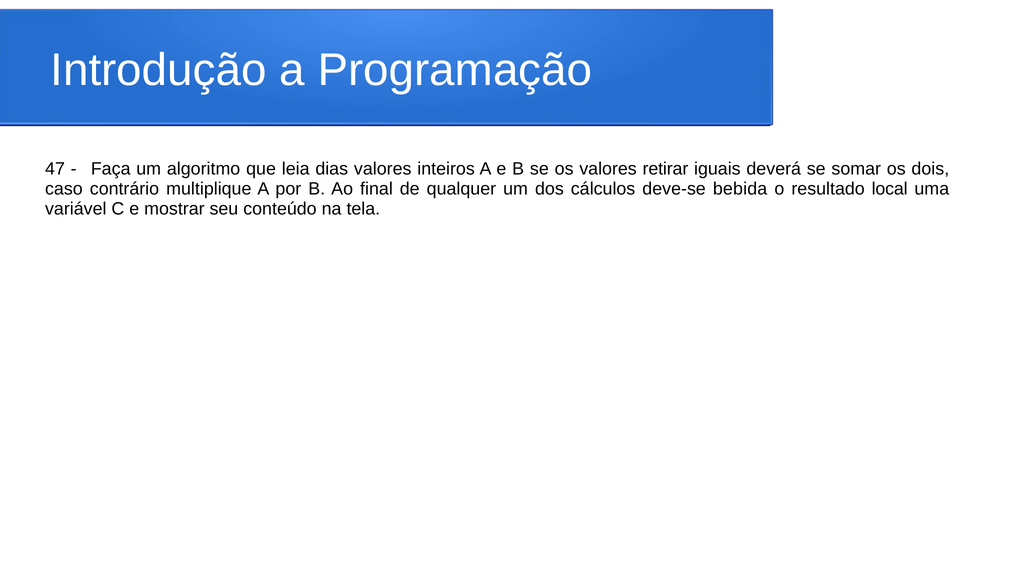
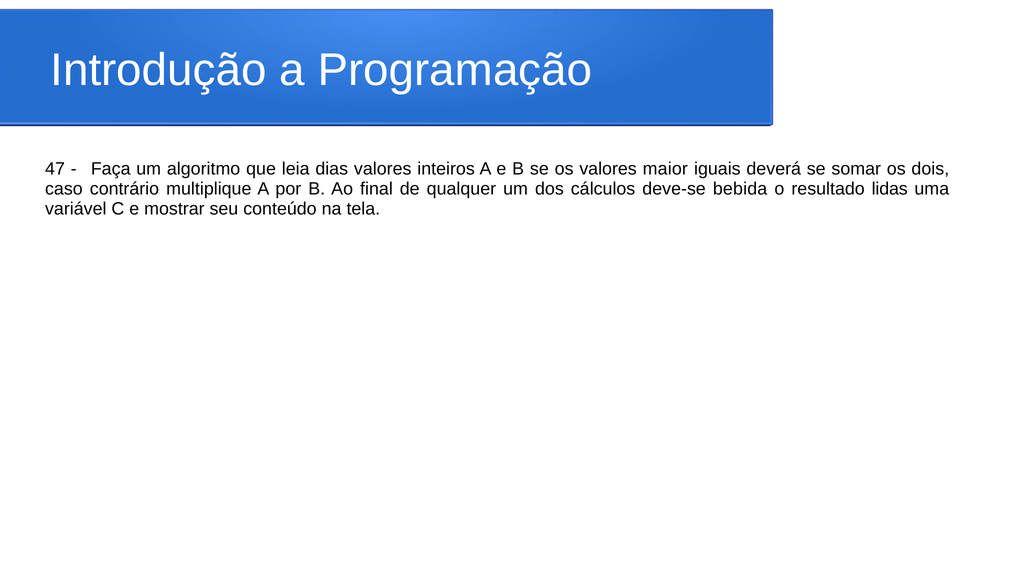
retirar: retirar -> maior (665, 169)
local: local -> lidas (890, 189)
